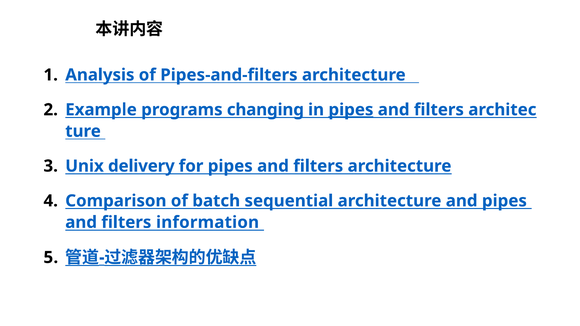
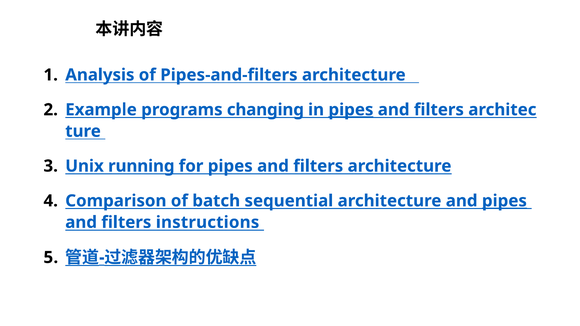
delivery: delivery -> running (141, 166)
pipes underline: none -> present (504, 201)
information: information -> instructions (208, 222)
